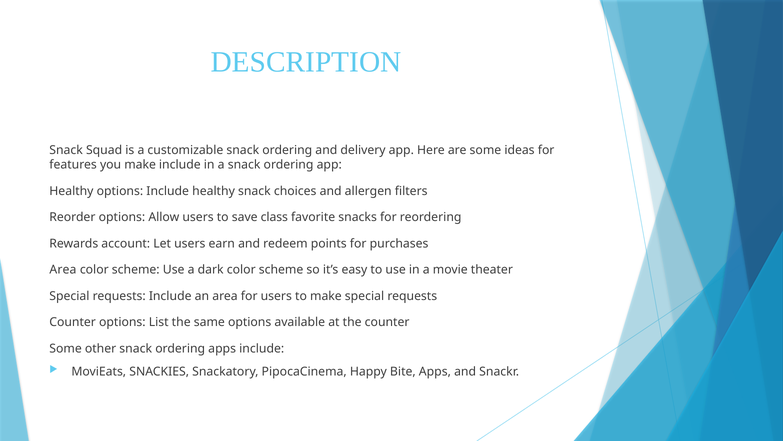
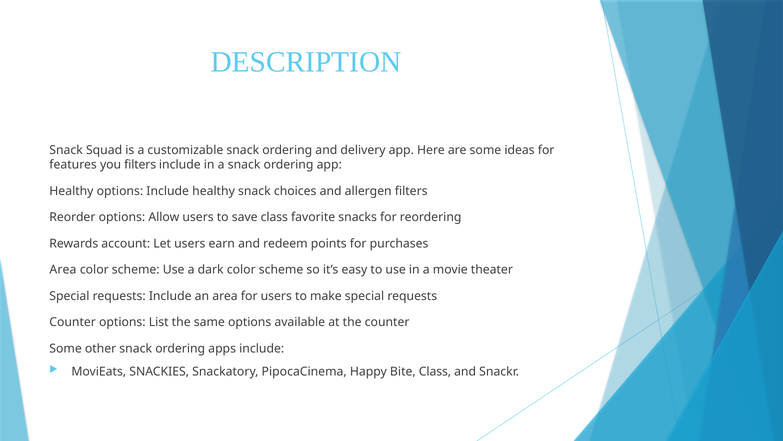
you make: make -> filters (140, 165)
Bite Apps: Apps -> Class (435, 371)
